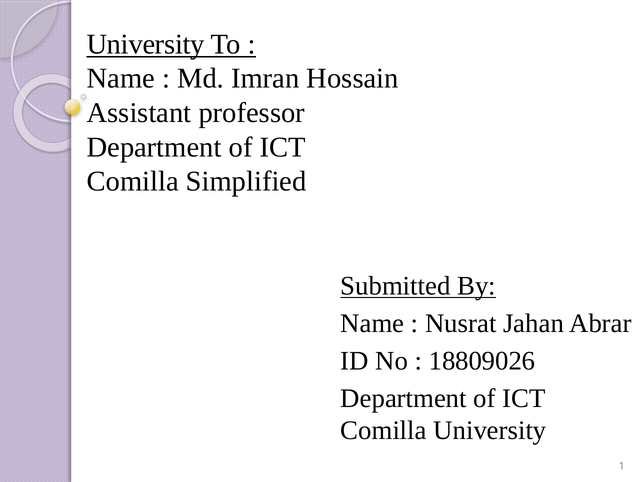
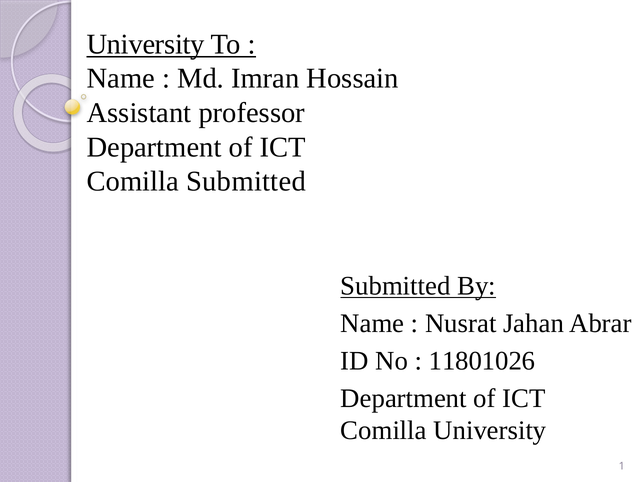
Comilla Simplified: Simplified -> Submitted (246, 181)
18809026: 18809026 -> 11801026 (482, 361)
